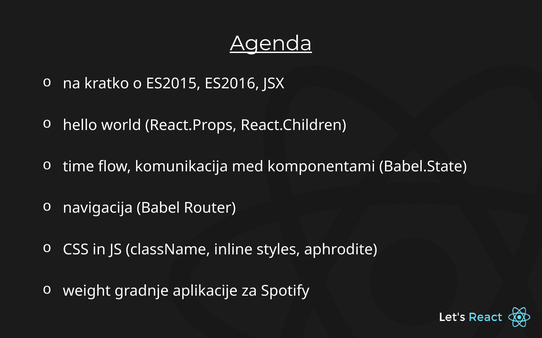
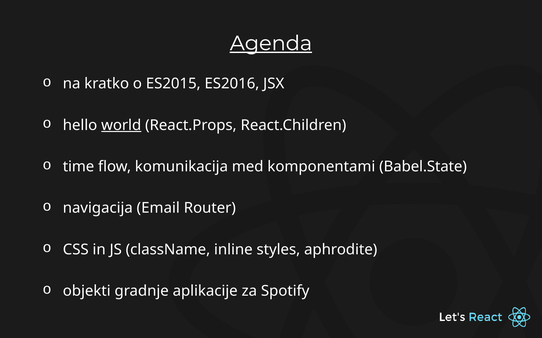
world underline: none -> present (121, 125)
Babel: Babel -> Email (158, 208)
weight: weight -> objekti (87, 291)
